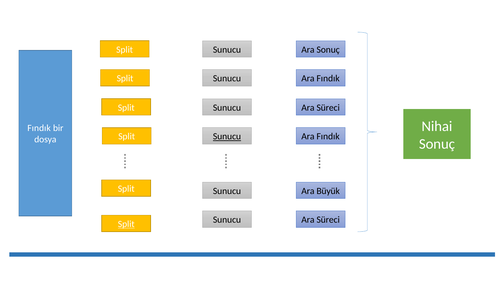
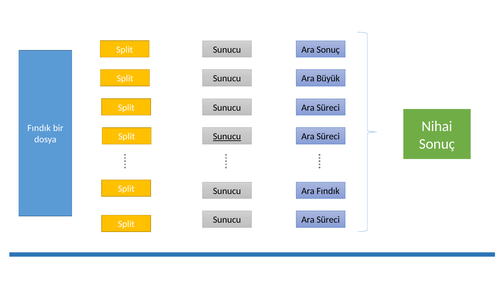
Fındık: Fındık -> Büyük (328, 78)
Fındık: Fındık -> Süreci (328, 136)
Ara Büyük: Büyük -> Fındık (328, 191)
Split underline: present -> none (126, 224)
